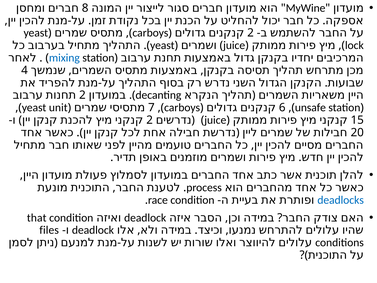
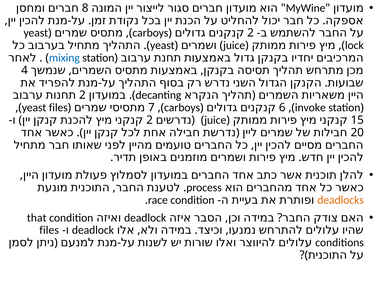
yeast unit: unit -> files (58, 108)
unsafe: unsafe -> invoke (310, 108)
deadlocks colour: blue -> orange (341, 200)
